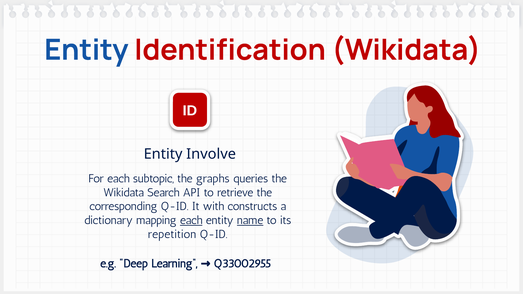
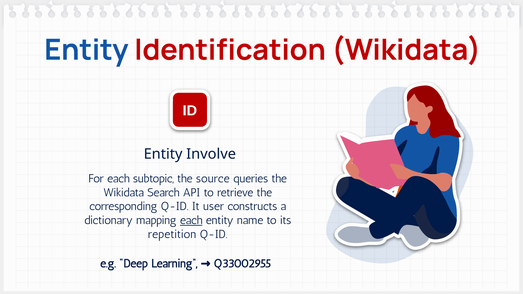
graphs: graphs -> source (213, 179)
with: with -> user (213, 207)
name underline: present -> none (250, 221)
